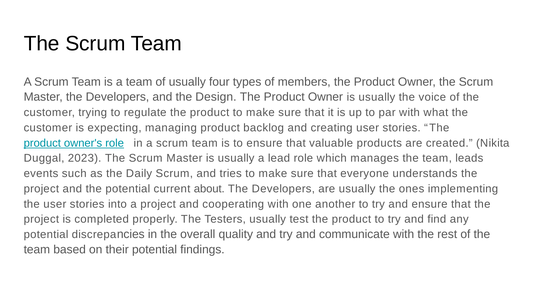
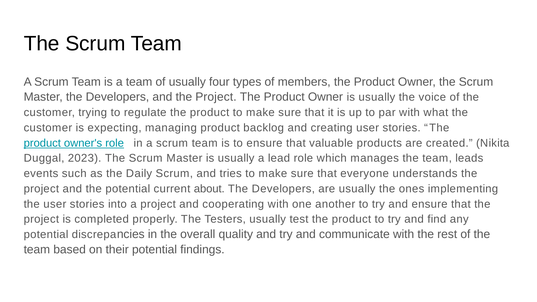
and the Design: Design -> Project (216, 97)
